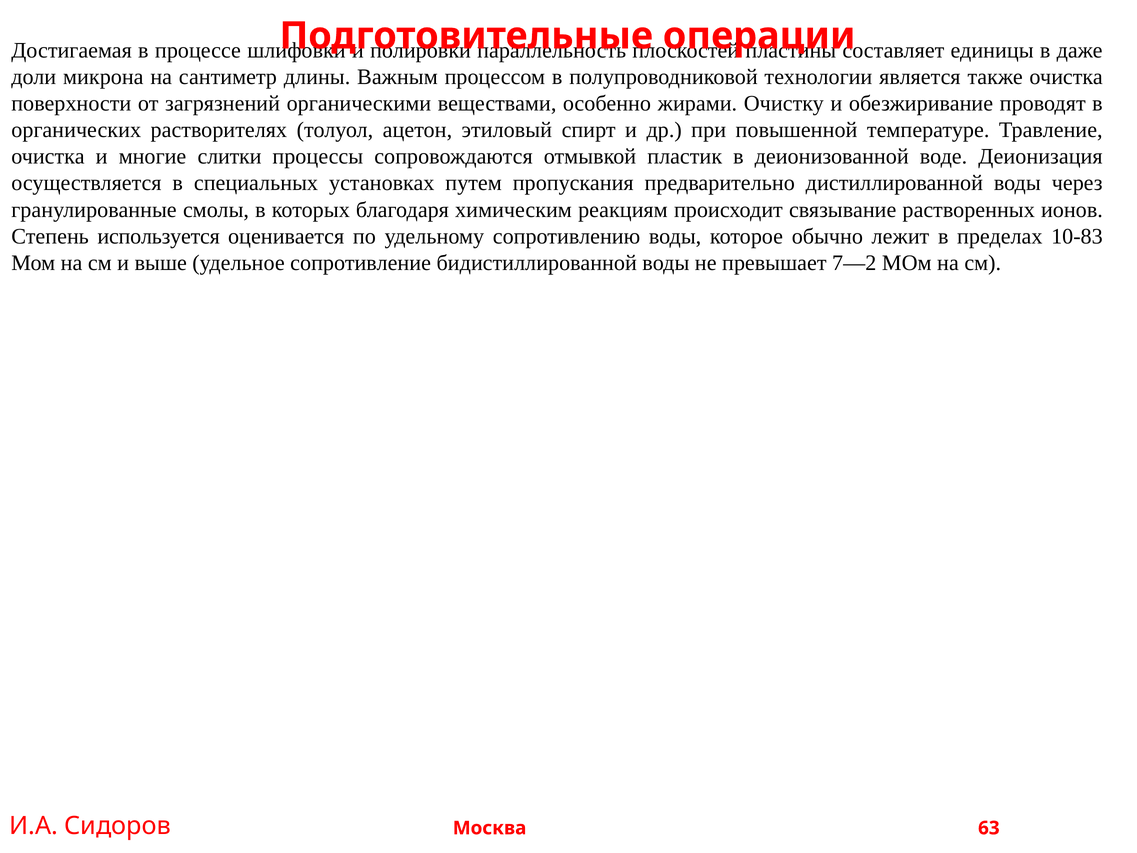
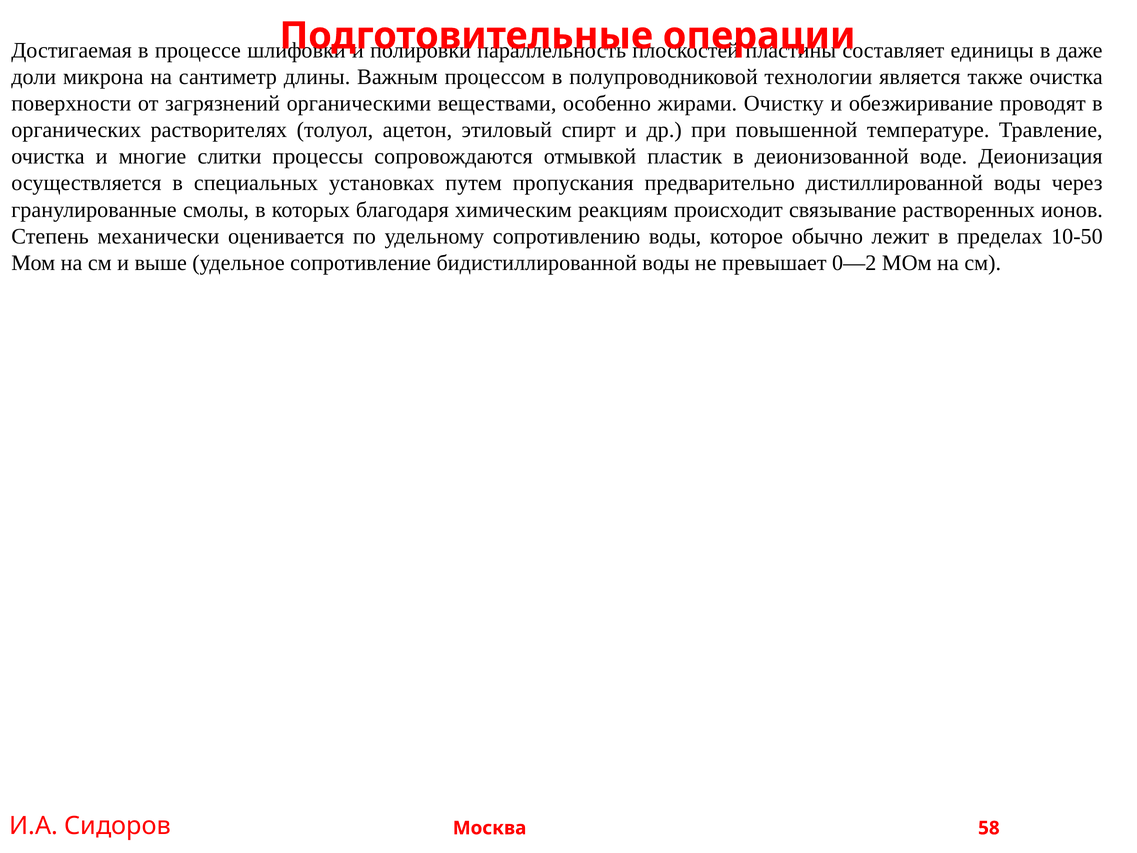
используется: используется -> механически (158, 236)
10-83: 10-83 -> 10-50 (1077, 236)
7—2: 7—2 -> 0—2 (854, 263)
63: 63 -> 58 (989, 828)
